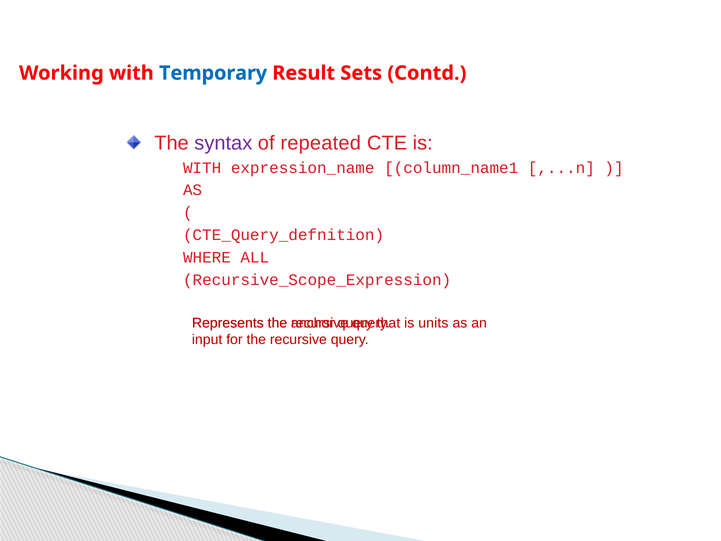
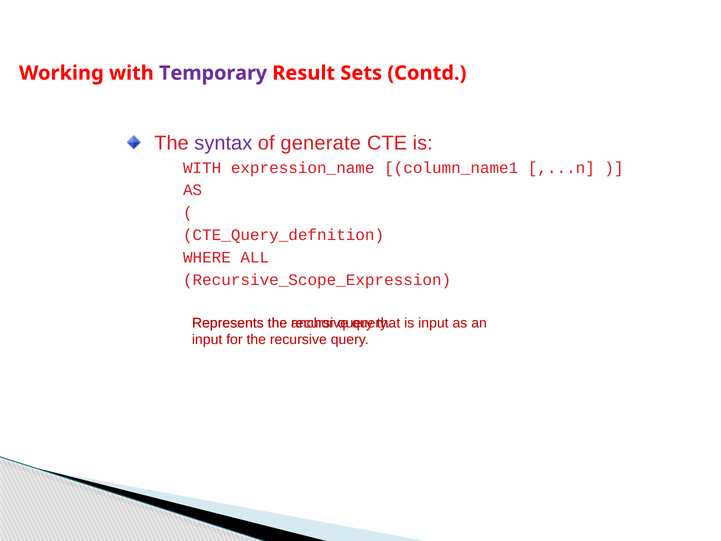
Temporary colour: blue -> purple (213, 73)
repeated: repeated -> generate (321, 143)
is units: units -> input (433, 323)
